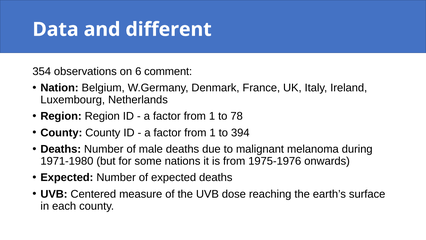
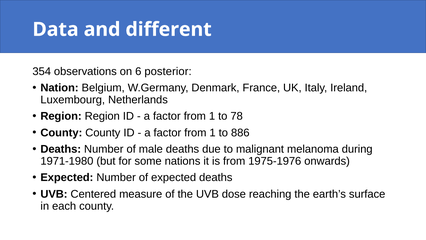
comment: comment -> posterior (168, 71)
394: 394 -> 886 (240, 133)
